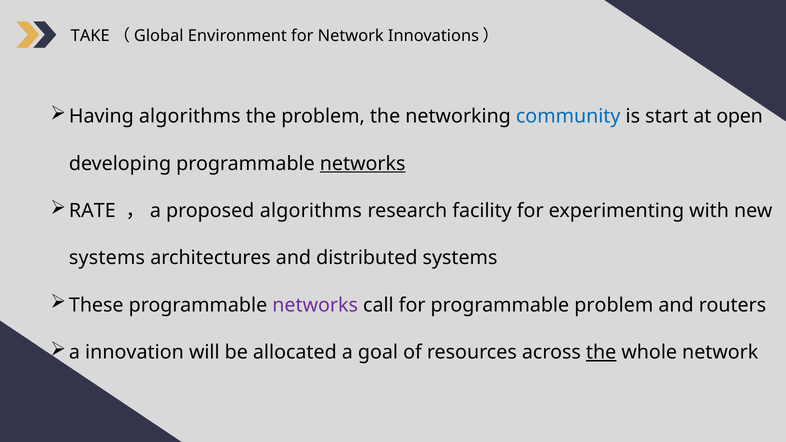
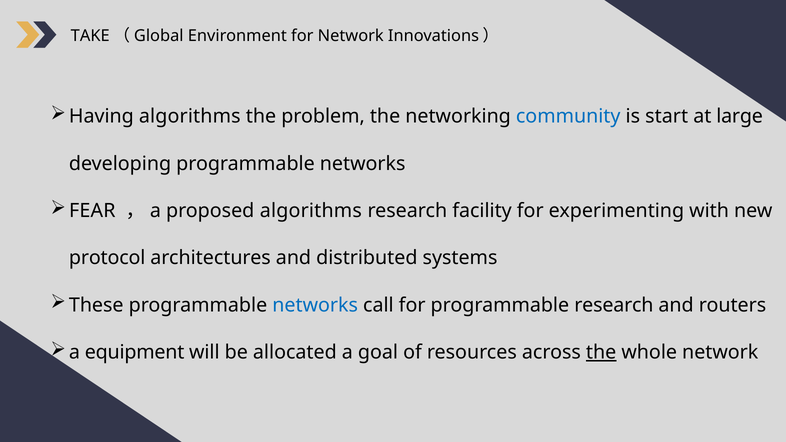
open: open -> large (740, 117)
networks underline: present -> none (363, 164)
RATE: RATE -> FEAR (92, 211)
systems: systems -> protocol (107, 258)
networks colour: purple -> blue (315, 305)
programmable problem: problem -> research (614, 305)
innovation: innovation -> equipment (135, 352)
